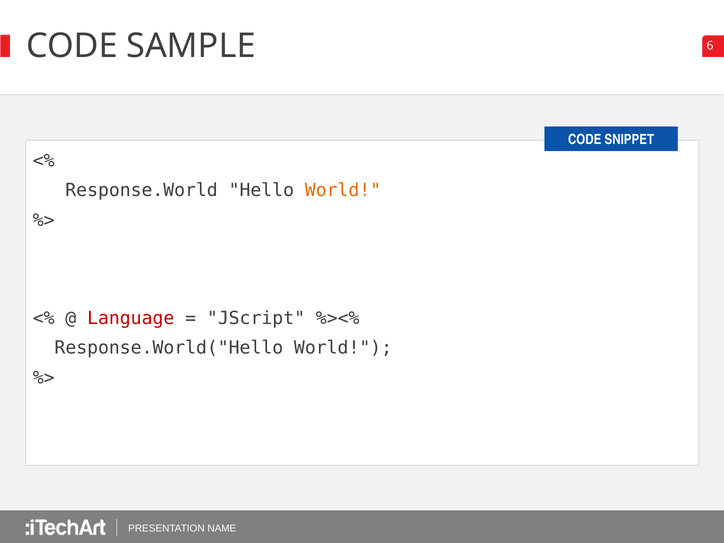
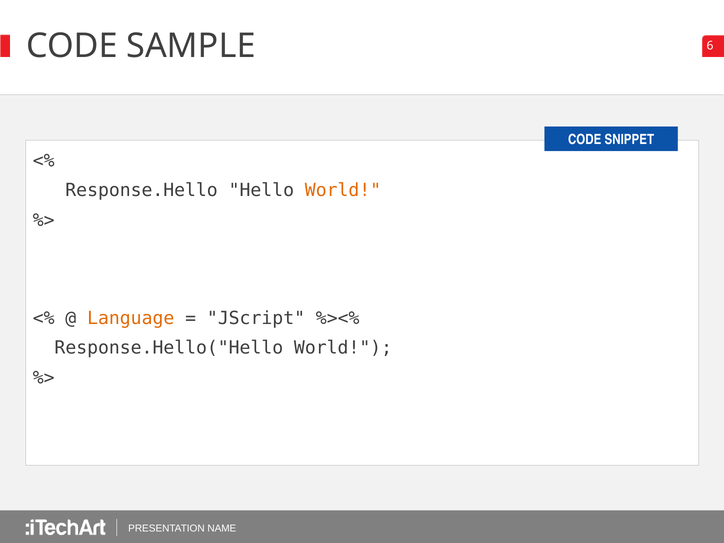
Response.World: Response.World -> Response.Hello (142, 191)
Language colour: red -> orange (131, 318)
Response.World("Hello: Response.World("Hello -> Response.Hello("Hello (169, 348)
